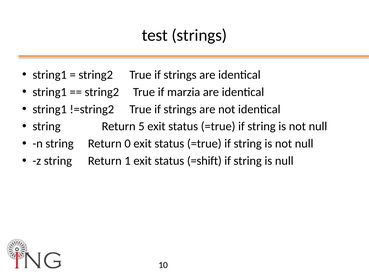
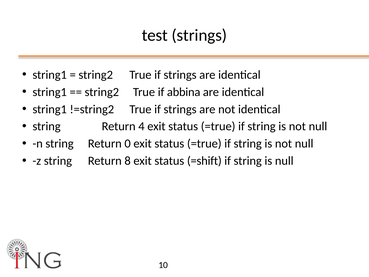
marzia: marzia -> abbina (184, 92)
5: 5 -> 4 (141, 126)
1: 1 -> 8 (128, 161)
